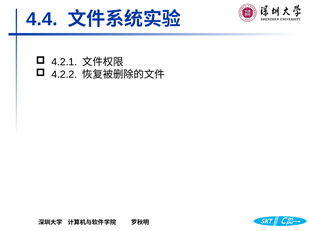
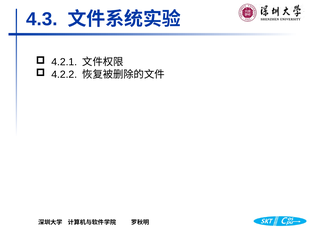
4.4: 4.4 -> 4.3 (42, 19)
